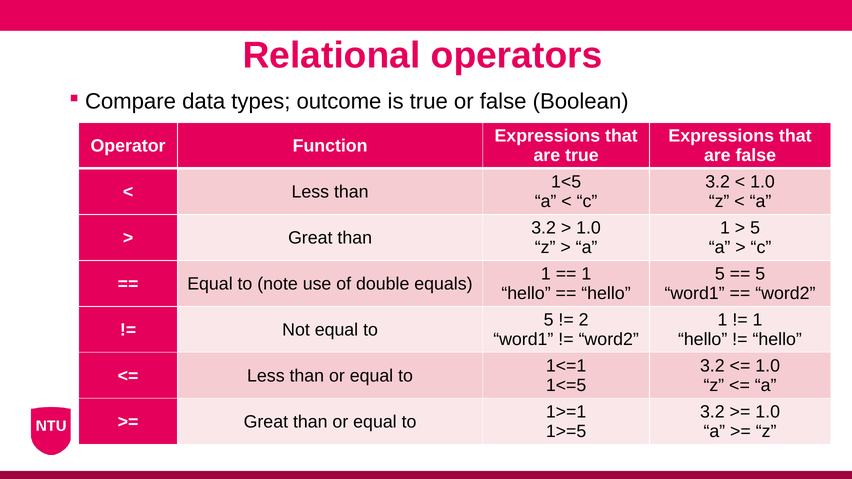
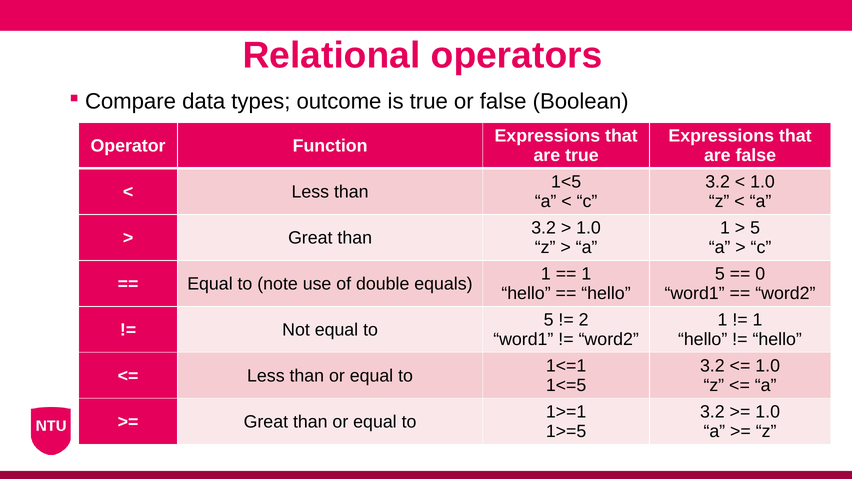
5: 5 -> 0 (760, 274)
